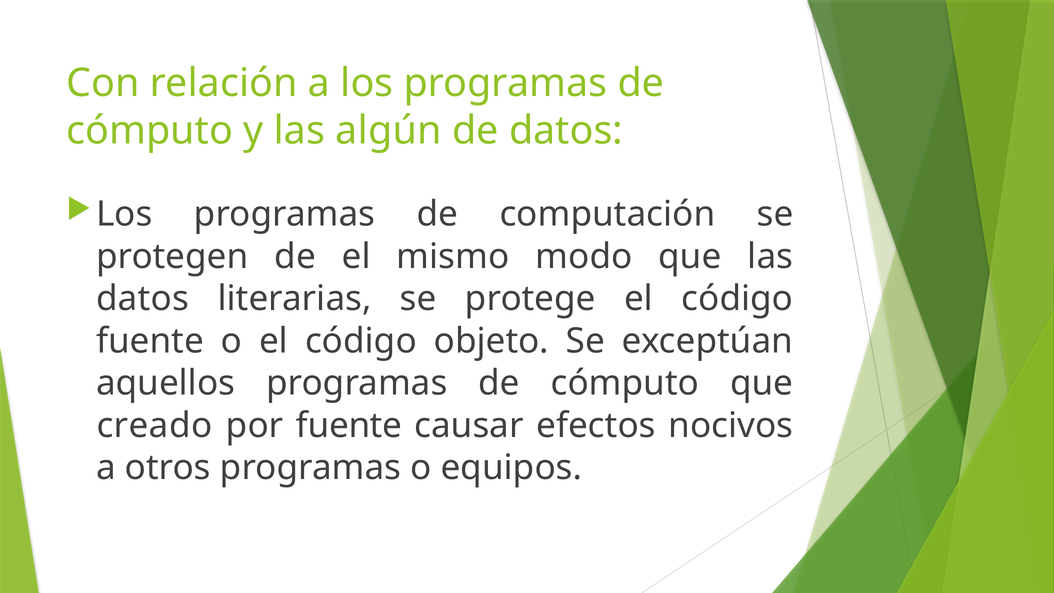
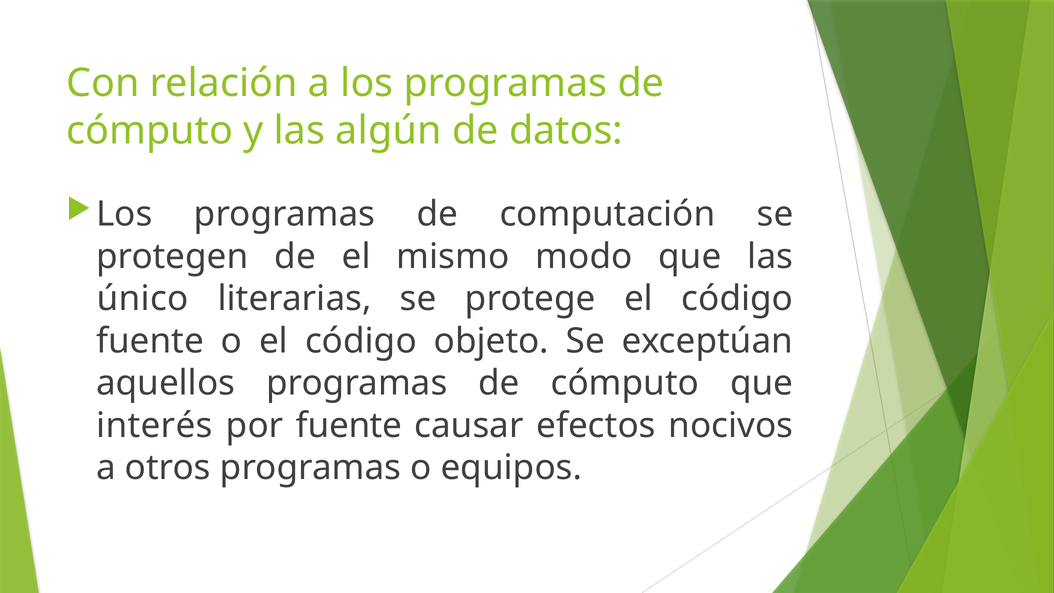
datos: datos -> único (143, 299)
creado: creado -> interés (155, 425)
